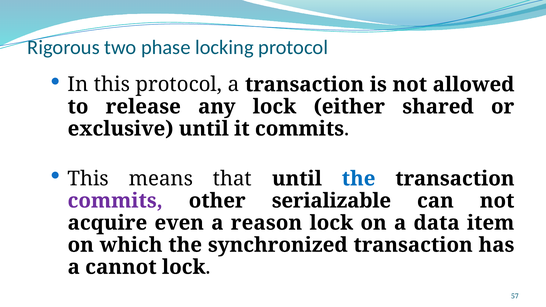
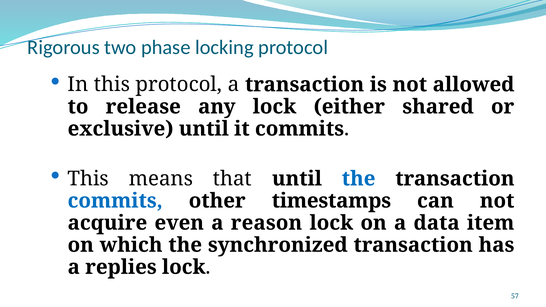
commits colour: purple -> blue (115, 201)
serializable: serializable -> timestamps (331, 201)
cannot: cannot -> replies (121, 267)
